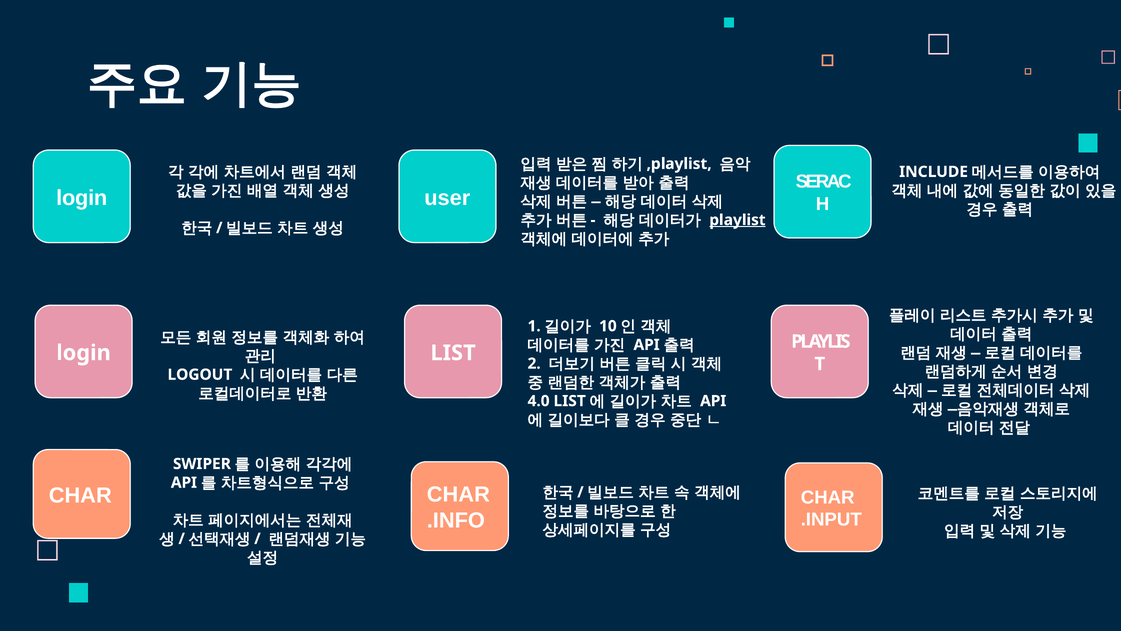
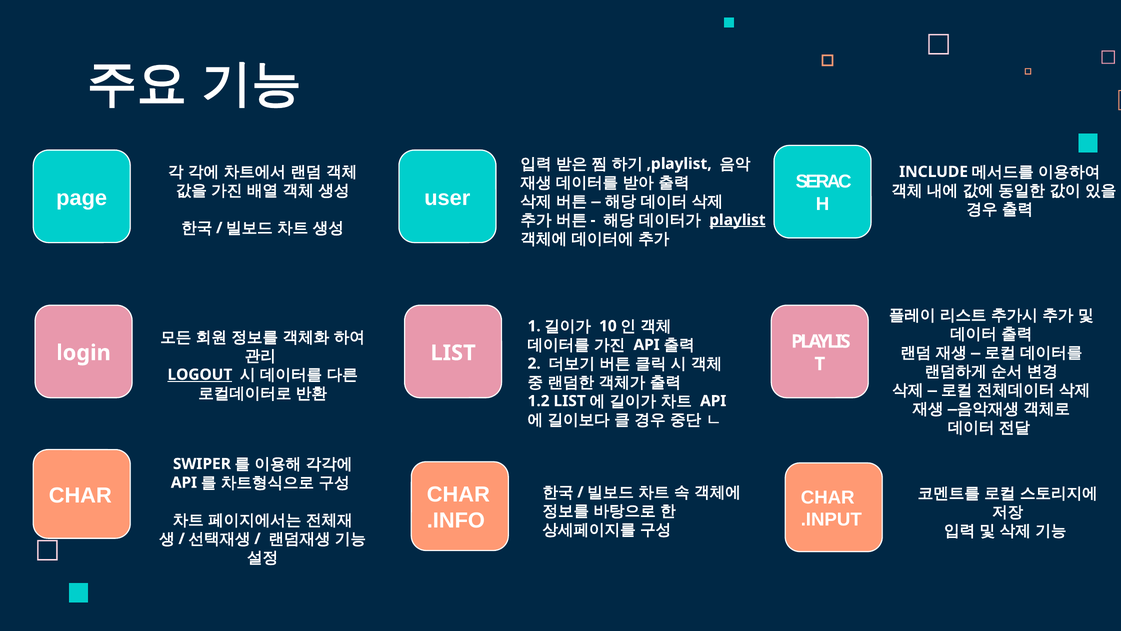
login: login -> page (82, 198)
LOGOUT underline: none -> present (200, 374)
4.0: 4.0 -> 1.2 (539, 401)
